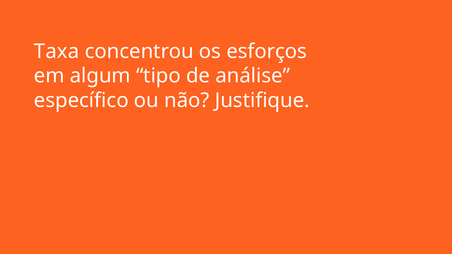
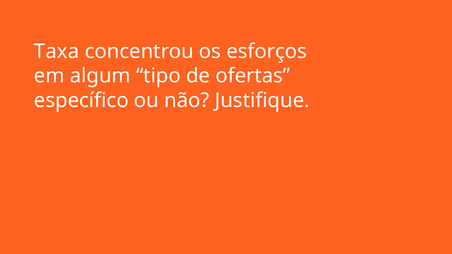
análise: análise -> ofertas (253, 76)
